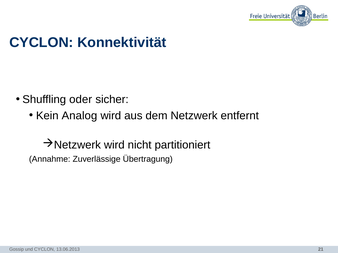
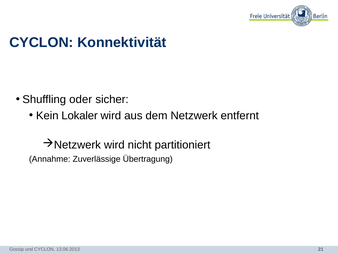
Analog: Analog -> Lokaler (80, 116)
